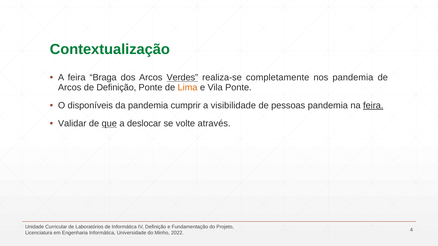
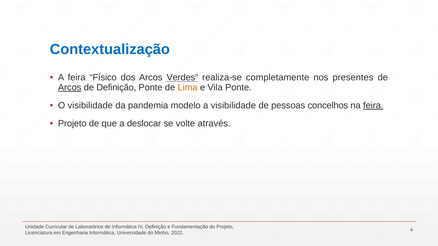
Contextualização colour: green -> blue (110, 50)
Braga: Braga -> Físico (103, 78)
nos pandemia: pandemia -> presentes (353, 78)
Arcos underline: none -> present (70, 88)
O disponíveis: disponíveis -> visibilidade (90, 106)
cumprir: cumprir -> modelo (186, 106)
pessoas pandemia: pandemia -> concelhos (328, 106)
Validar: Validar -> Projeto (72, 124)
que underline: present -> none (109, 124)
